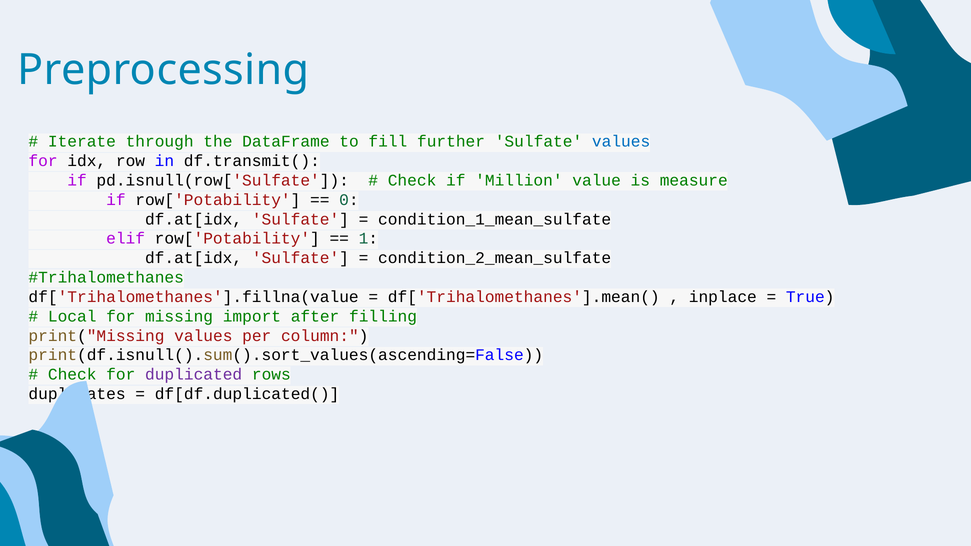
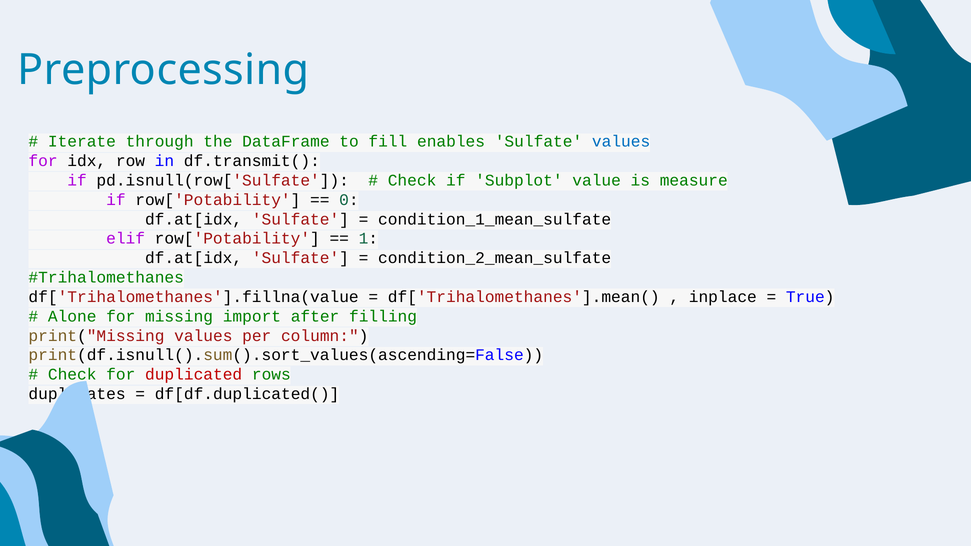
further: further -> enables (451, 142)
Million: Million -> Subplot (519, 180)
Local: Local -> Alone (72, 316)
duplicated colour: purple -> red (194, 375)
